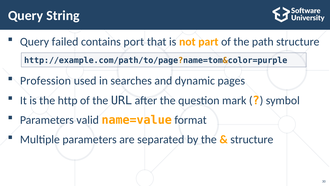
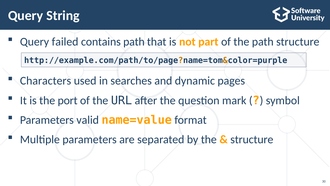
contains port: port -> path (134, 42)
Profession: Profession -> Characters (46, 81)
http: http -> port (68, 100)
